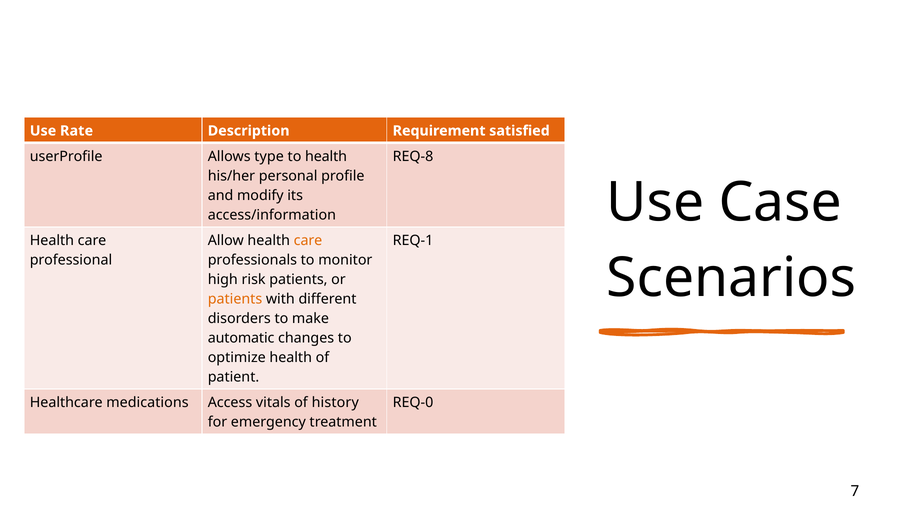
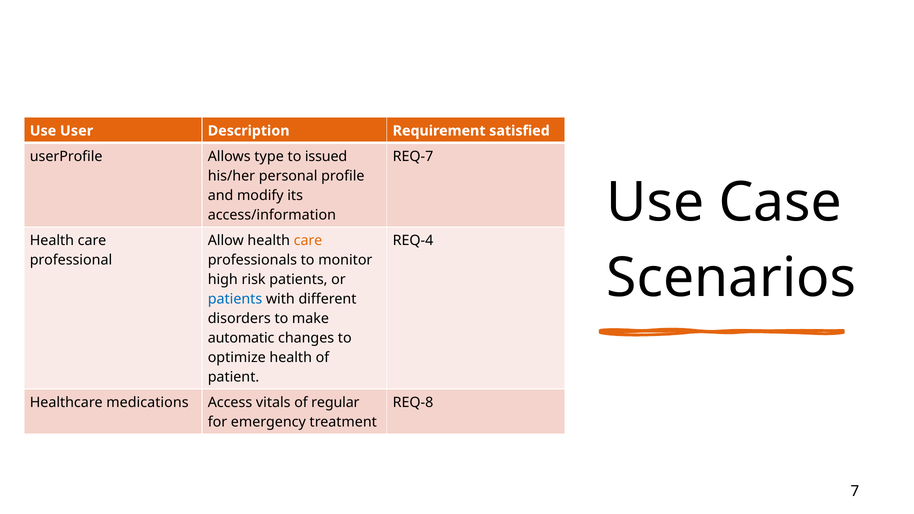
Rate: Rate -> User (77, 131)
to health: health -> issued (326, 156)
REQ-8: REQ-8 -> REQ-7 (413, 156)
REQ-1: REQ-1 -> REQ-4 (413, 240)
patients colour: orange -> blue (235, 299)
history: history -> regular (335, 403)
REQ-0: REQ-0 -> REQ-8 (413, 403)
